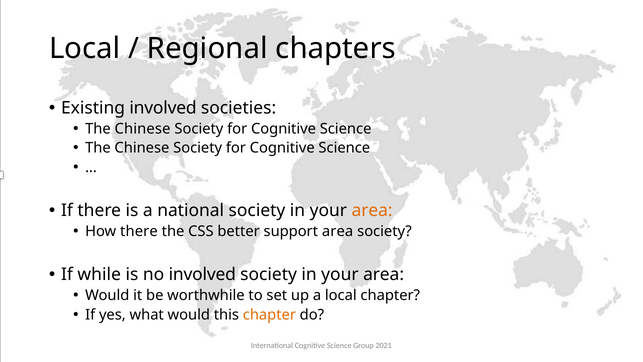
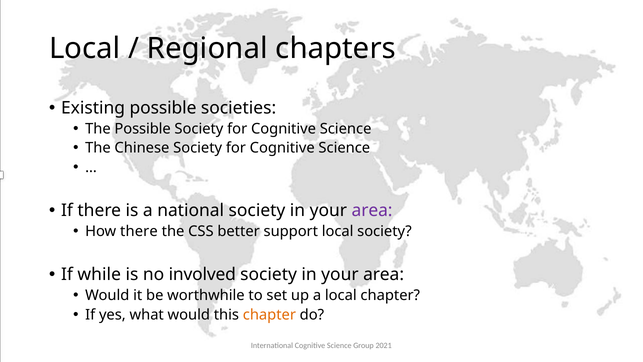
Existing involved: involved -> possible (163, 108)
Chinese: Chinese -> Possible (143, 129)
area colour: orange -> purple (372, 210)
support area: area -> local (338, 231)
